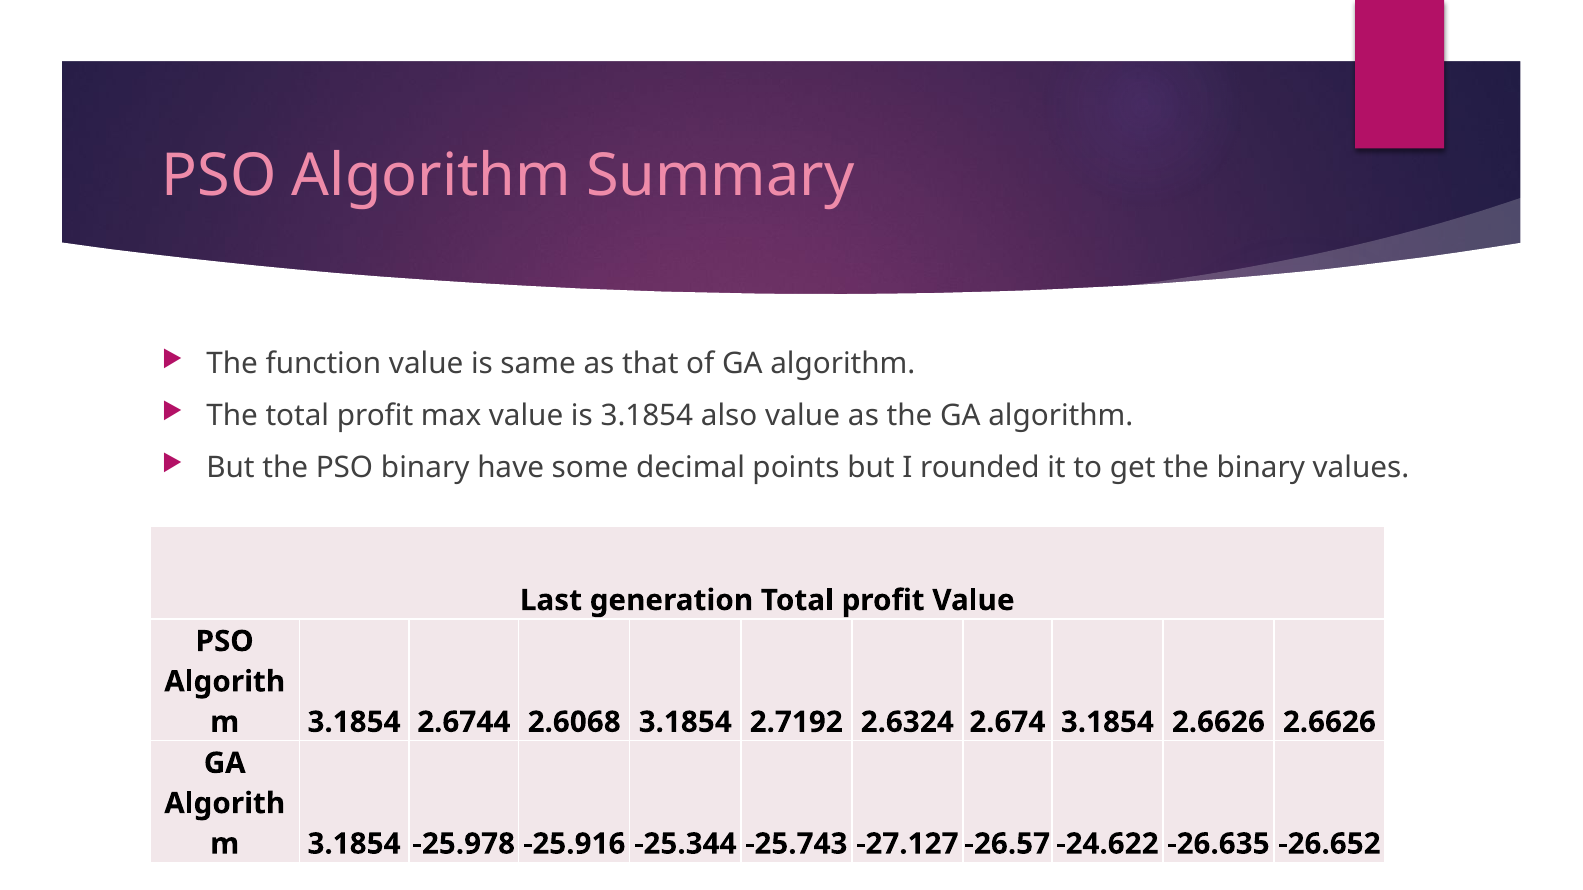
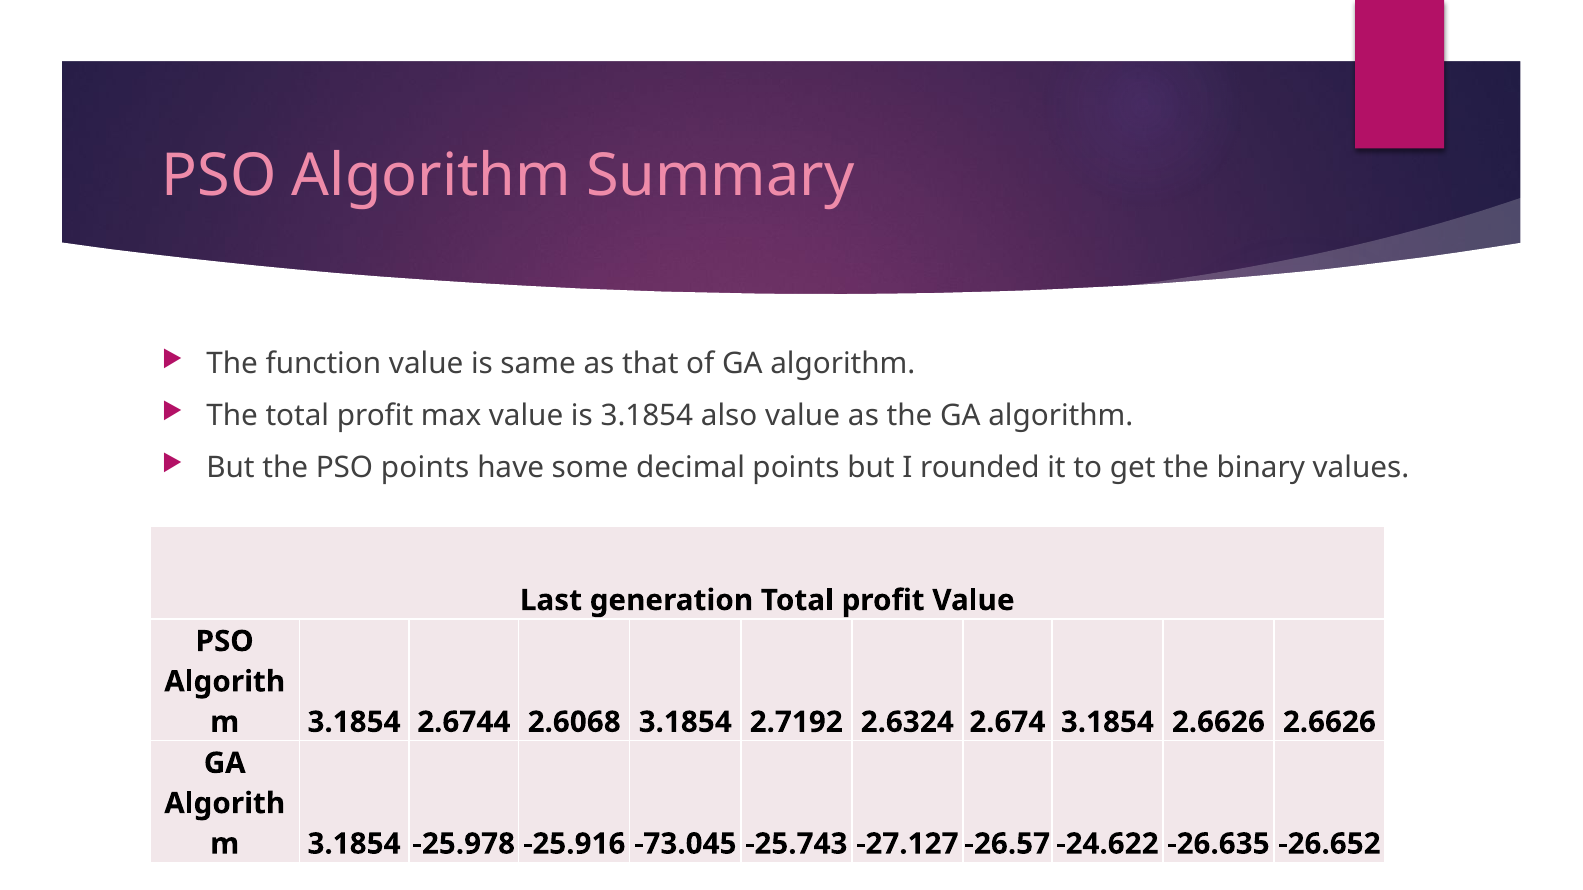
PSO binary: binary -> points (425, 468)
-25.344: -25.344 -> -73.045 (685, 844)
